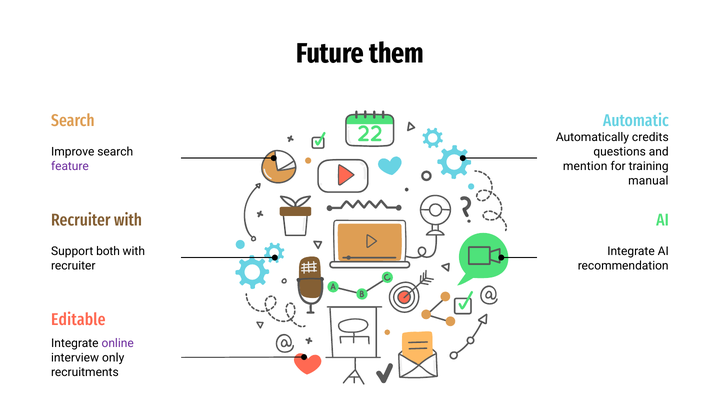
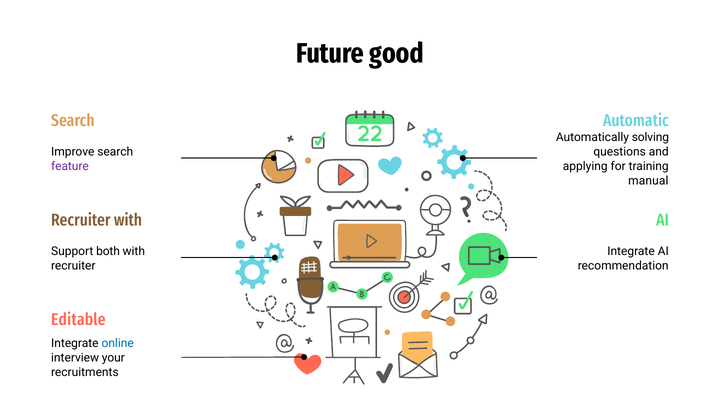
them: them -> good (396, 54)
credits: credits -> solving (650, 137)
mention: mention -> applying (585, 166)
online colour: purple -> blue (118, 343)
only: only -> your (113, 358)
